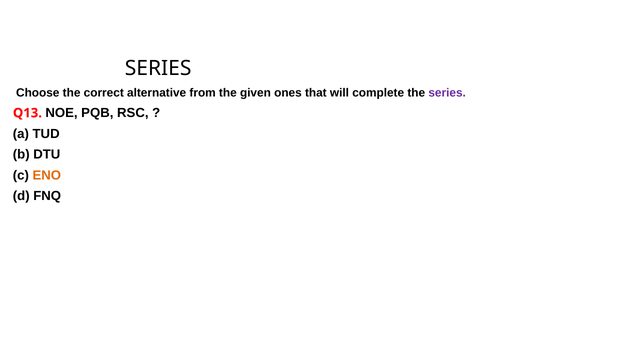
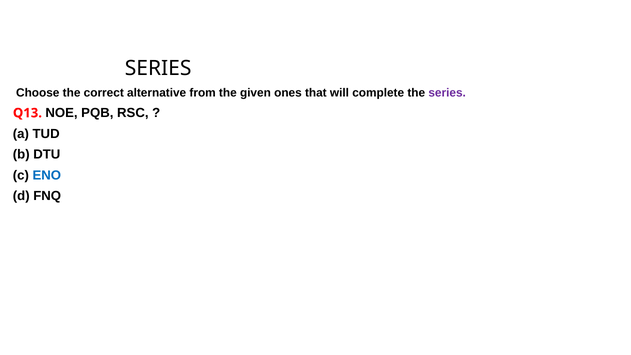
ENO colour: orange -> blue (47, 175)
